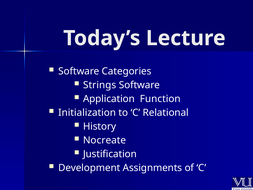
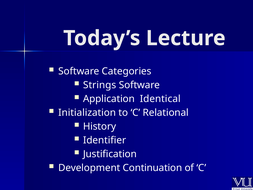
Function: Function -> Identical (160, 99)
Nocreate: Nocreate -> Identifier (105, 140)
Assignments: Assignments -> Continuation (152, 168)
